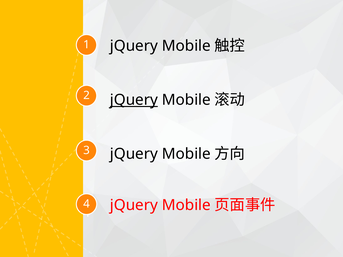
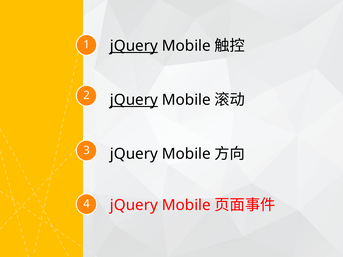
jQuery underline: none -> present (134, 46)
